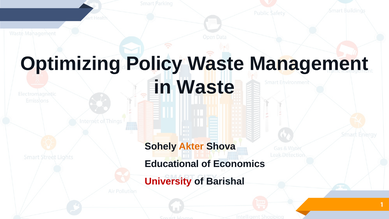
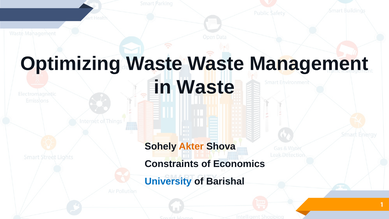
Optimizing Policy: Policy -> Waste (154, 64)
Educational: Educational -> Constraints (172, 164)
University colour: red -> blue (168, 181)
